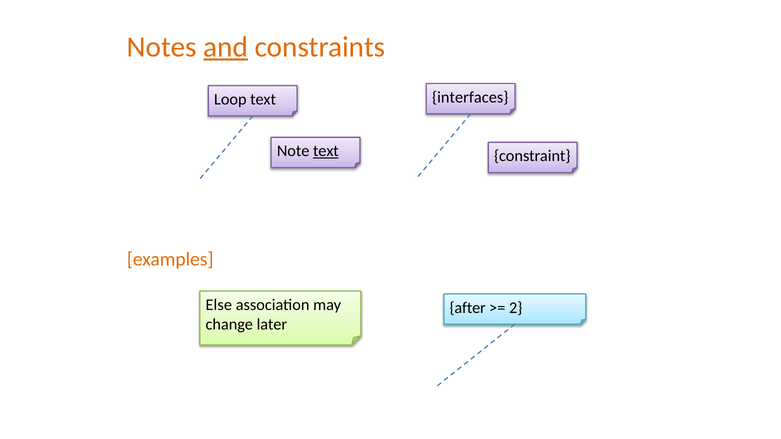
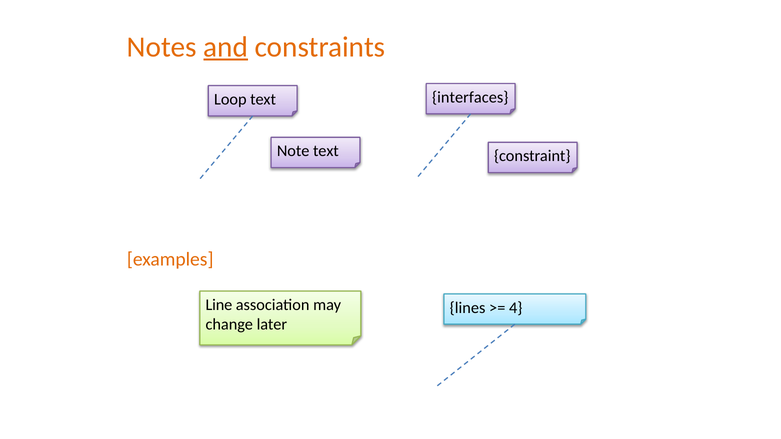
text underline: present -> none (326, 151)
Else: Else -> Line (219, 305)
after: after -> lines (468, 308)
2: 2 -> 4 (516, 308)
